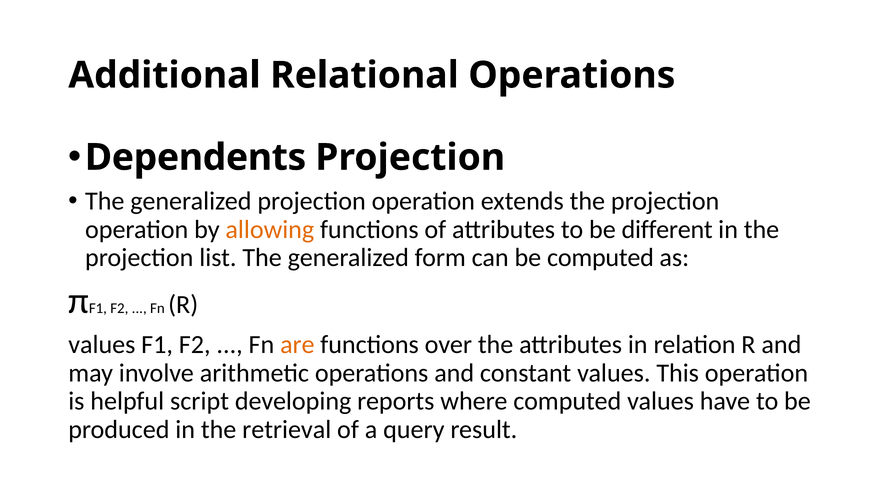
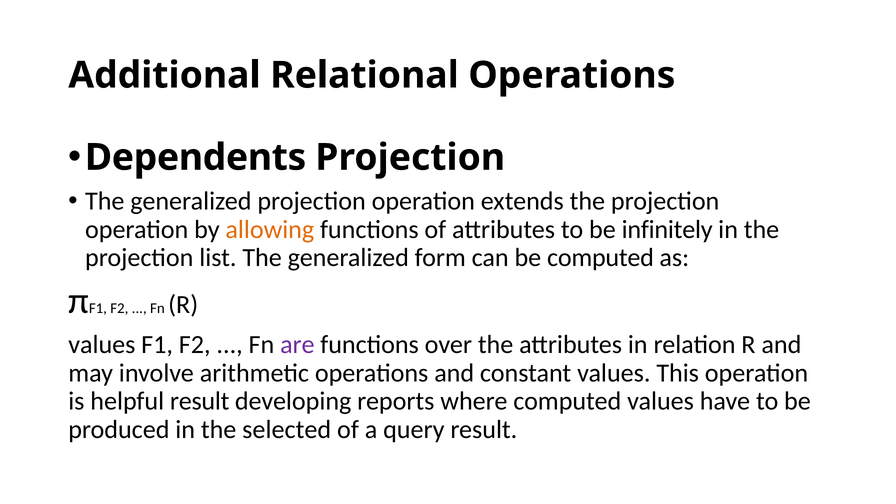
different: different -> infinitely (667, 229)
are colour: orange -> purple (297, 345)
helpful script: script -> result (200, 401)
retrieval: retrieval -> selected (287, 430)
